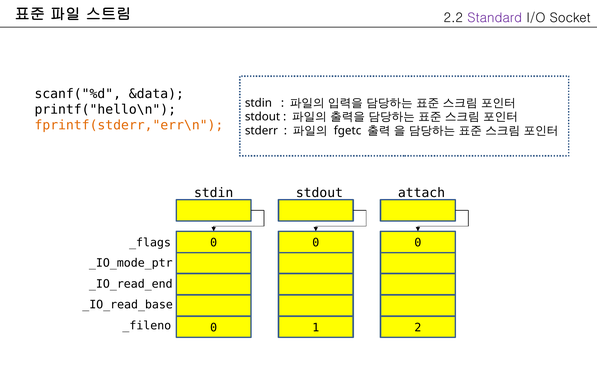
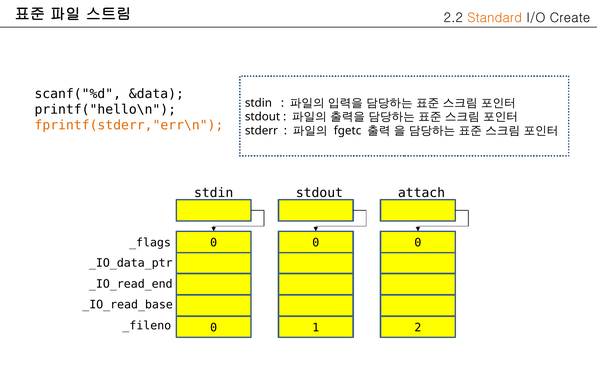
Standard colour: purple -> orange (495, 18)
Socket: Socket -> Create (570, 18)
_IO_mode_ptr: _IO_mode_ptr -> _IO_data_ptr (131, 263)
